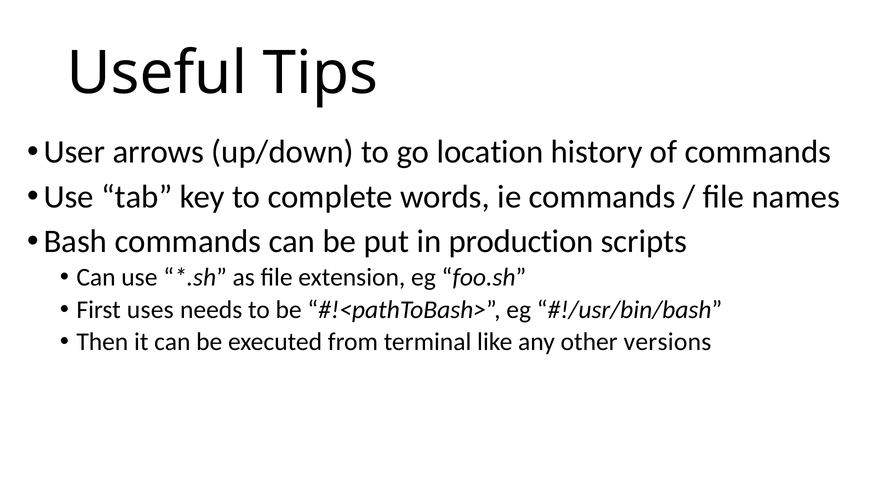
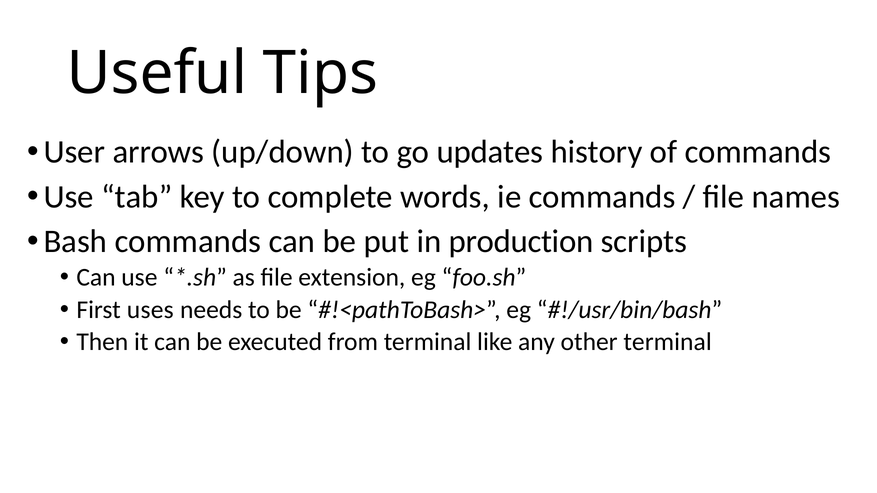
location: location -> updates (490, 152)
other versions: versions -> terminal (668, 342)
